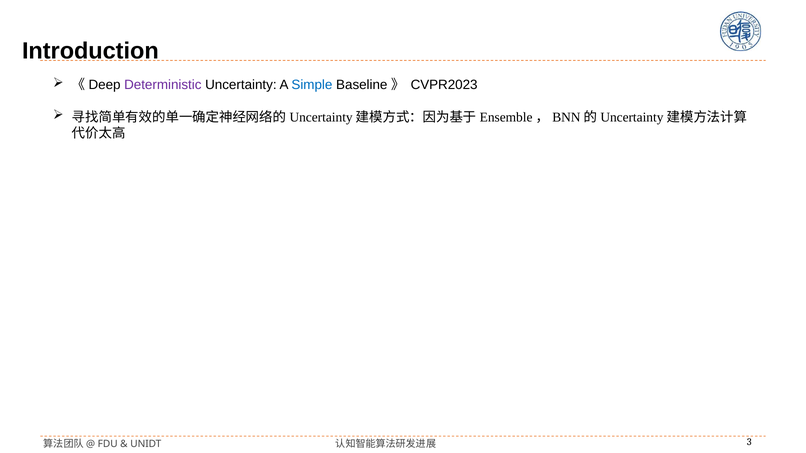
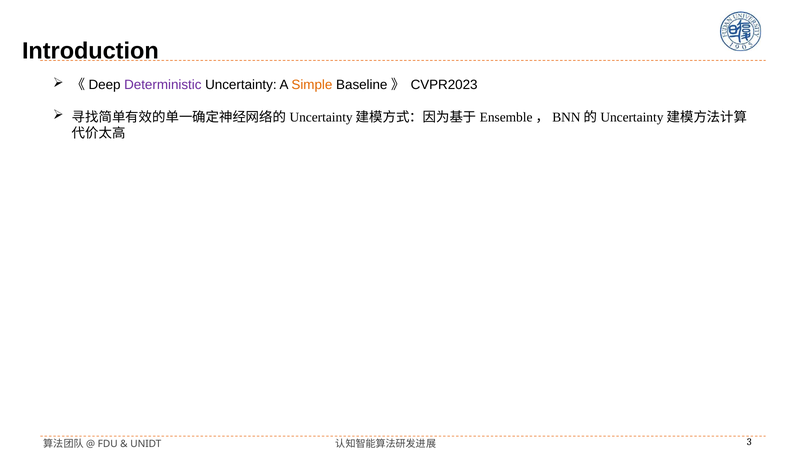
Simple colour: blue -> orange (312, 85)
